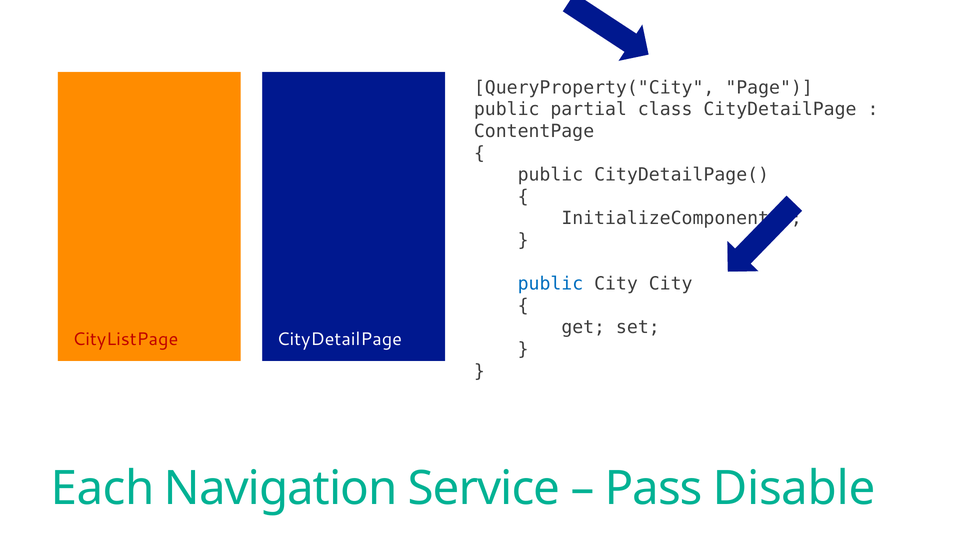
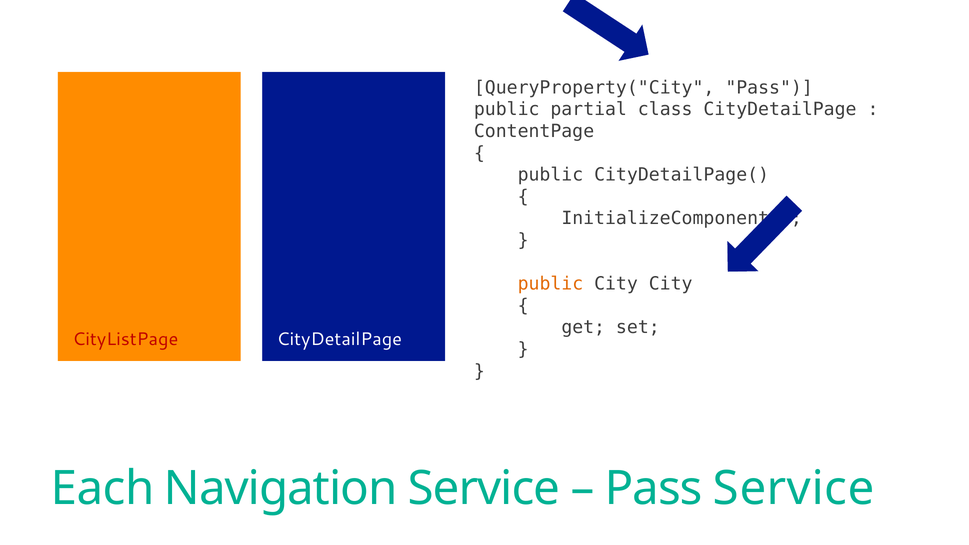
QueryProperty("City Page: Page -> Pass (769, 88)
public colour: blue -> orange (550, 284)
Pass Disable: Disable -> Service (794, 488)
